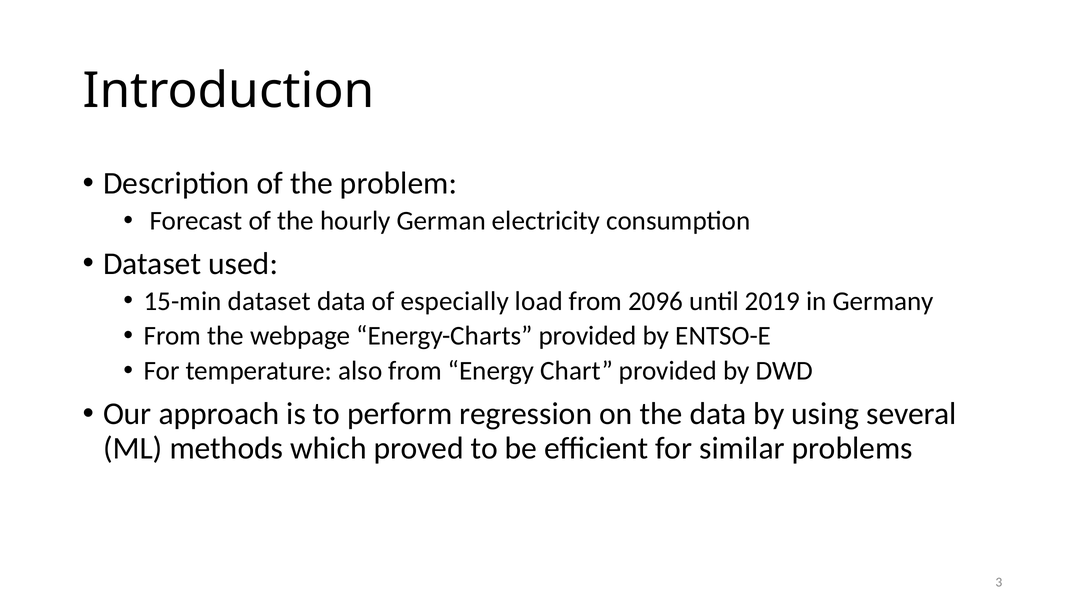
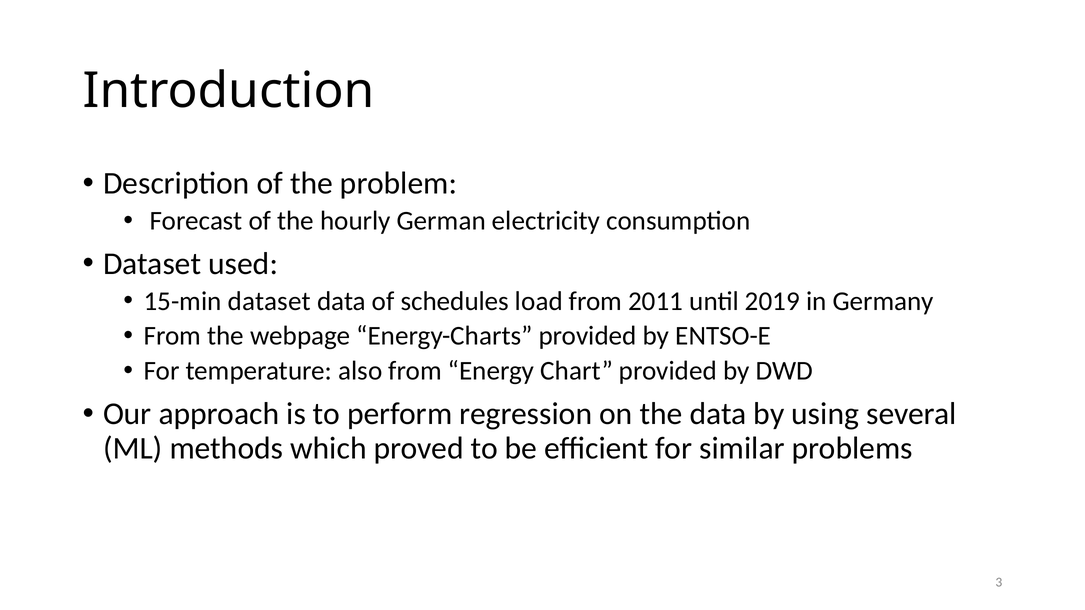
especially: especially -> schedules (455, 301)
2096: 2096 -> 2011 (656, 301)
